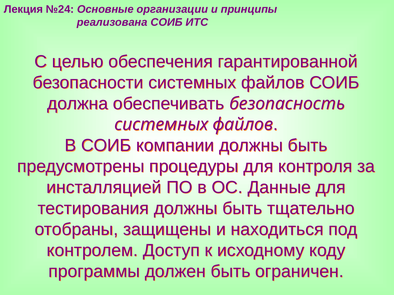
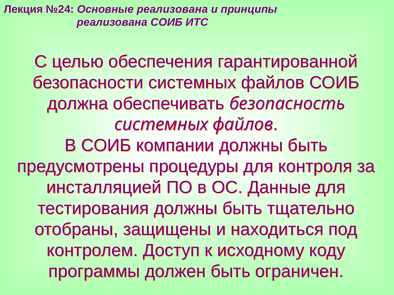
Основные организации: организации -> реализована (172, 9)
